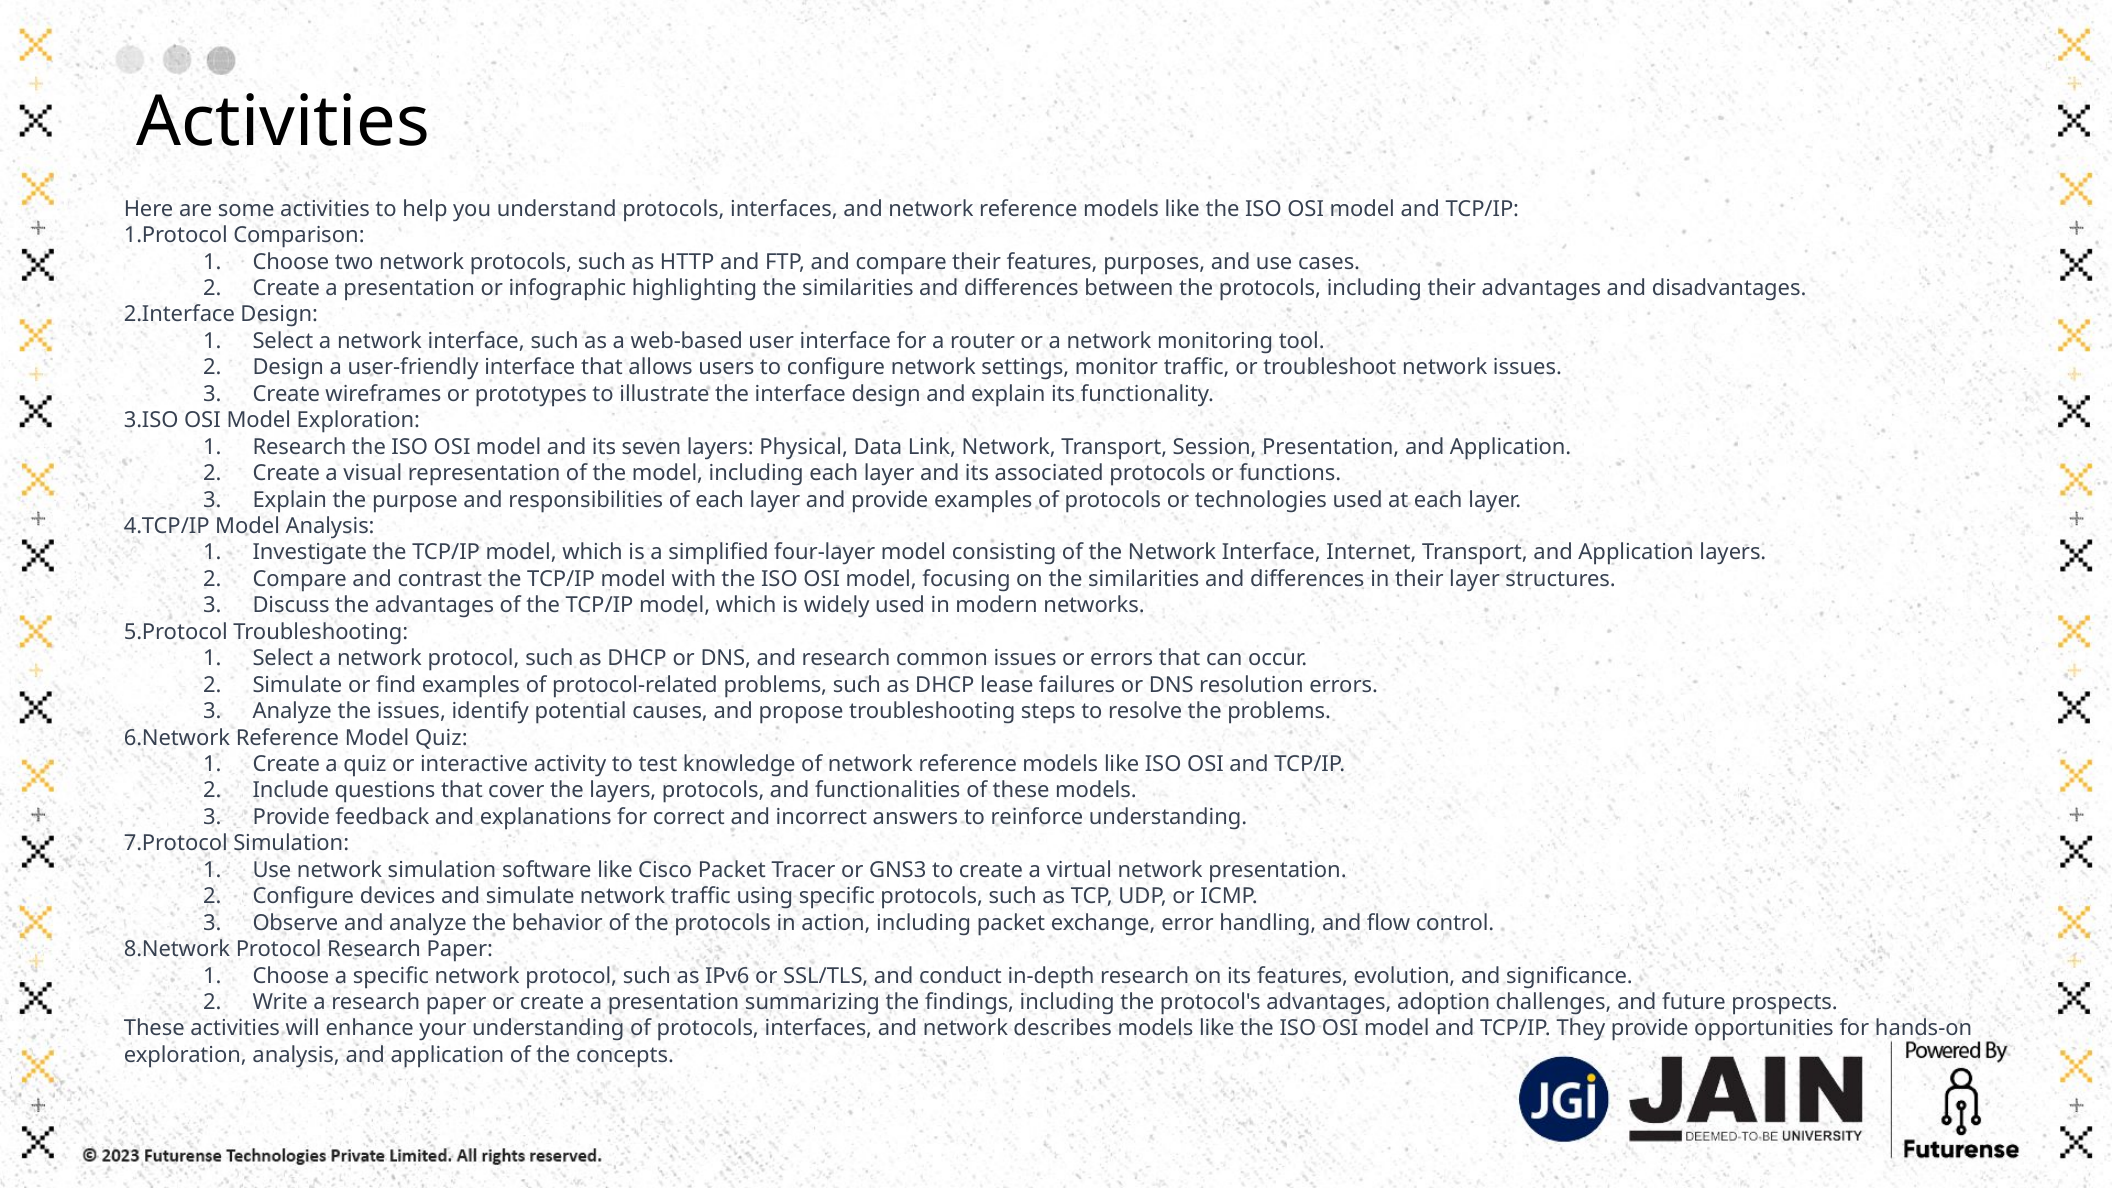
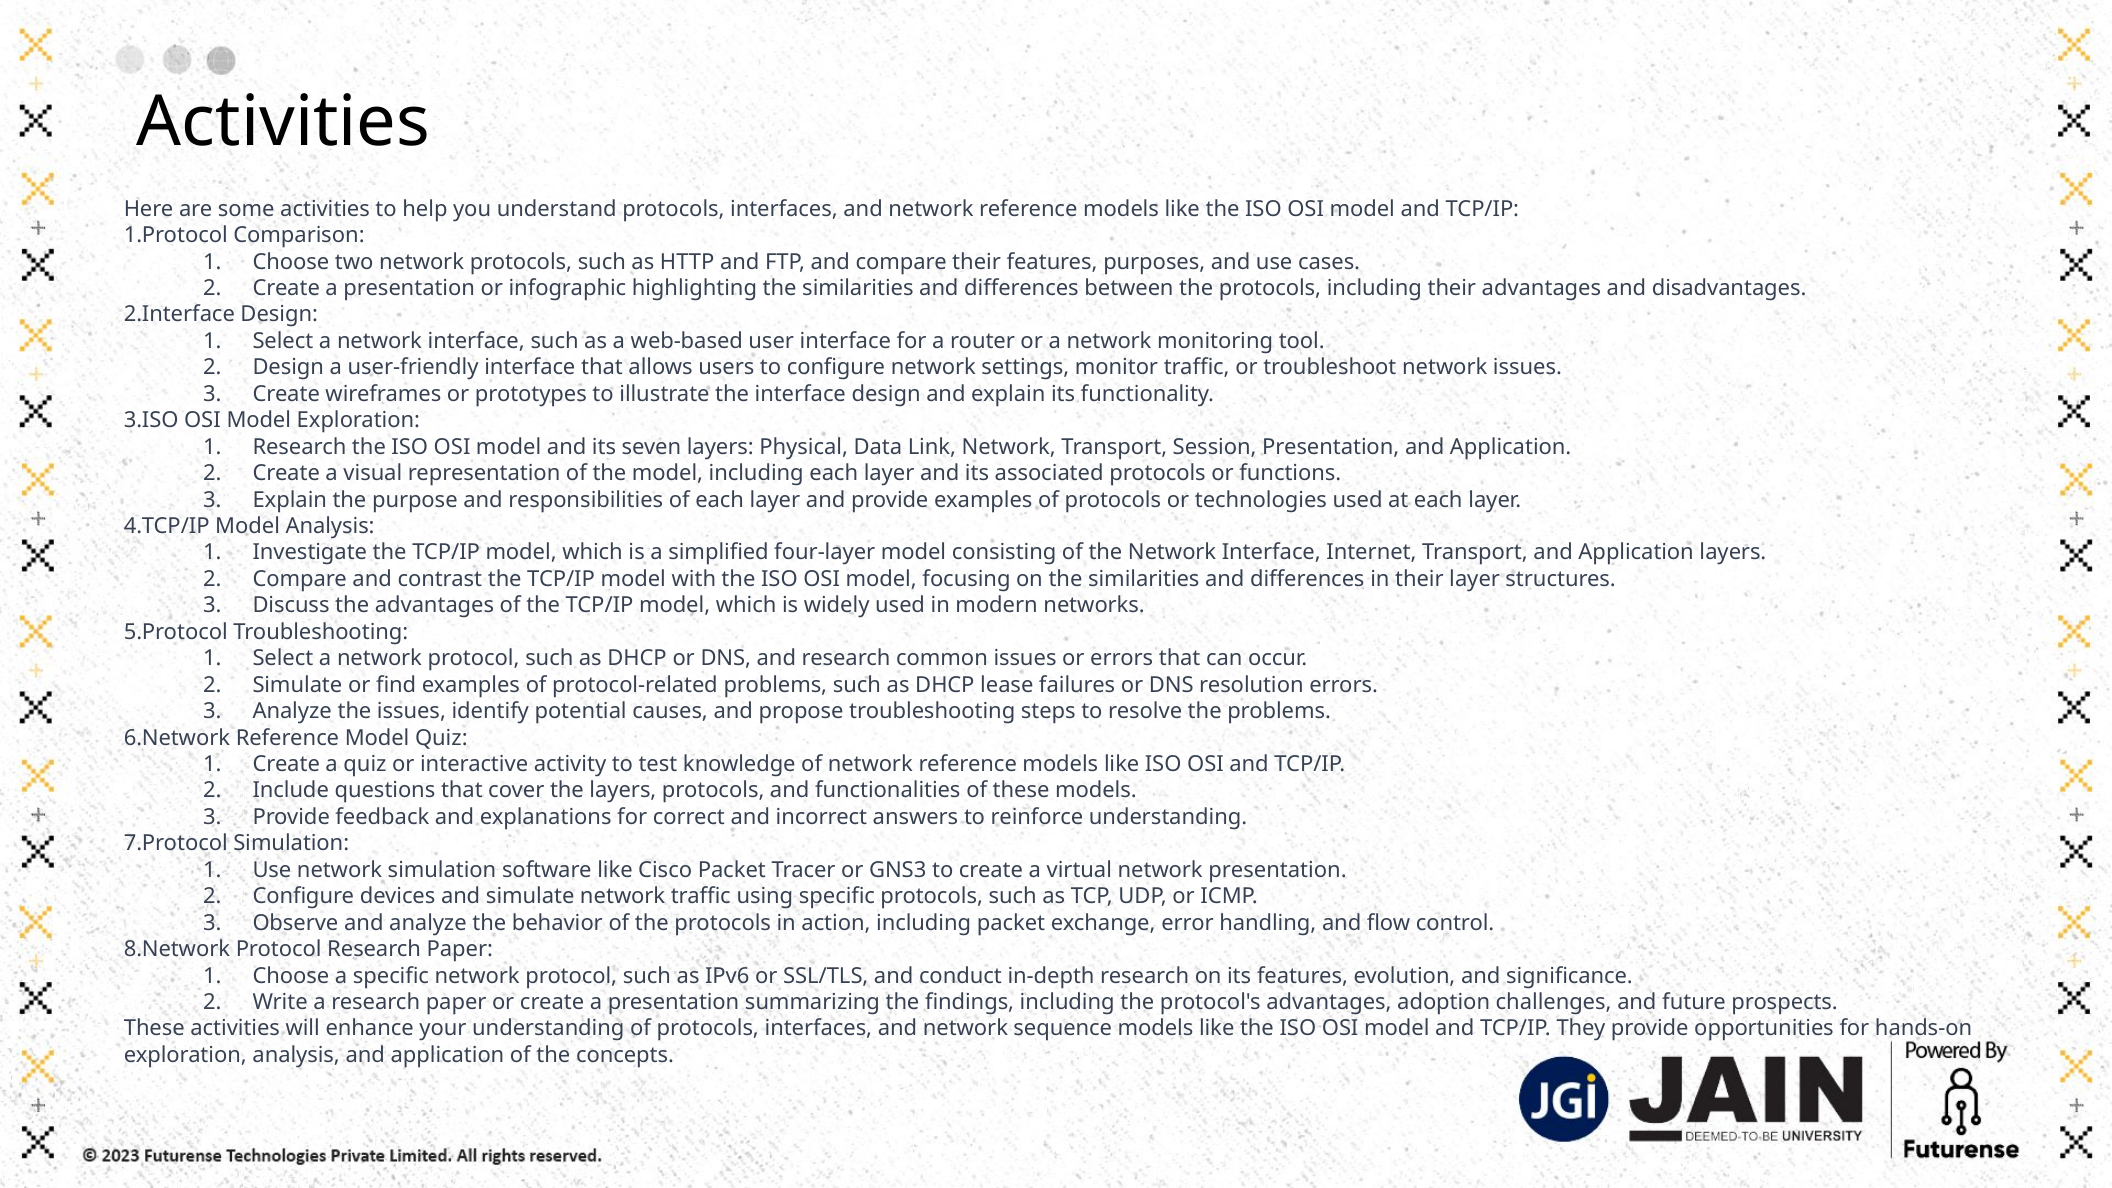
describes: describes -> sequence (1063, 1029)
